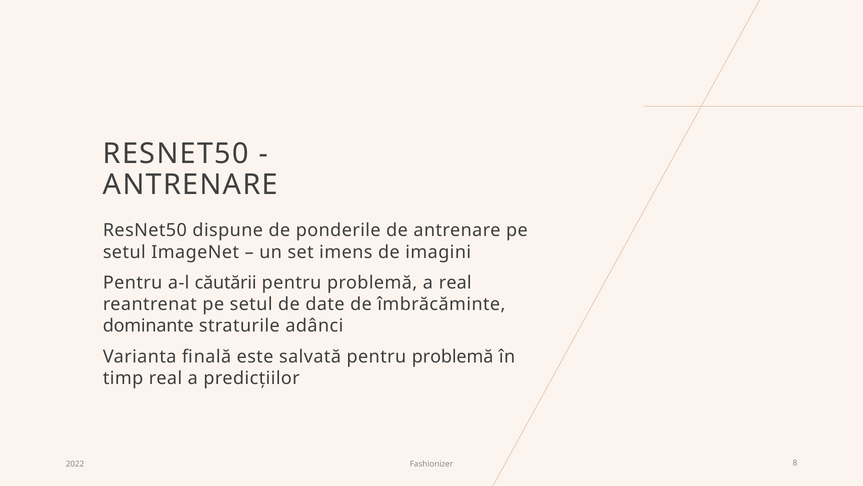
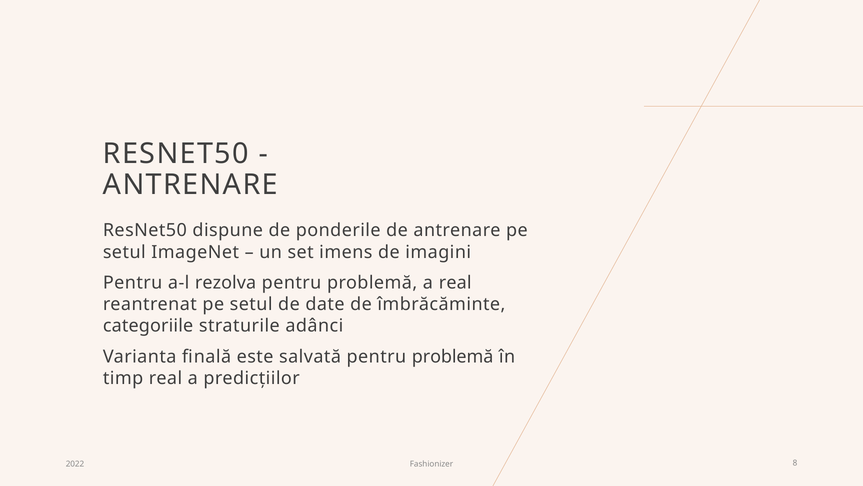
căutării: căutării -> rezolva (226, 282)
dominante: dominante -> categoriile (148, 326)
